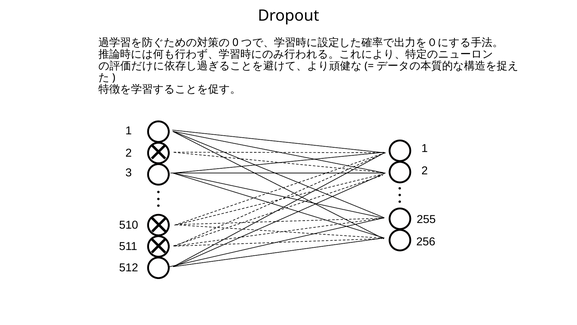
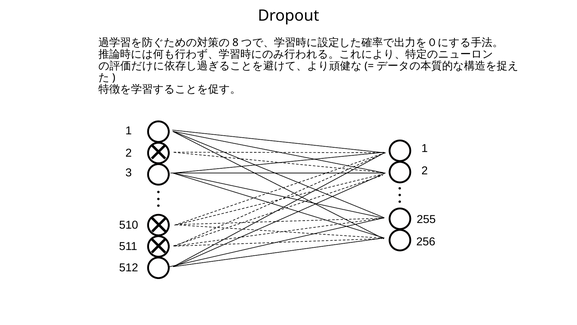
0: 0 -> 8 (235, 43)
